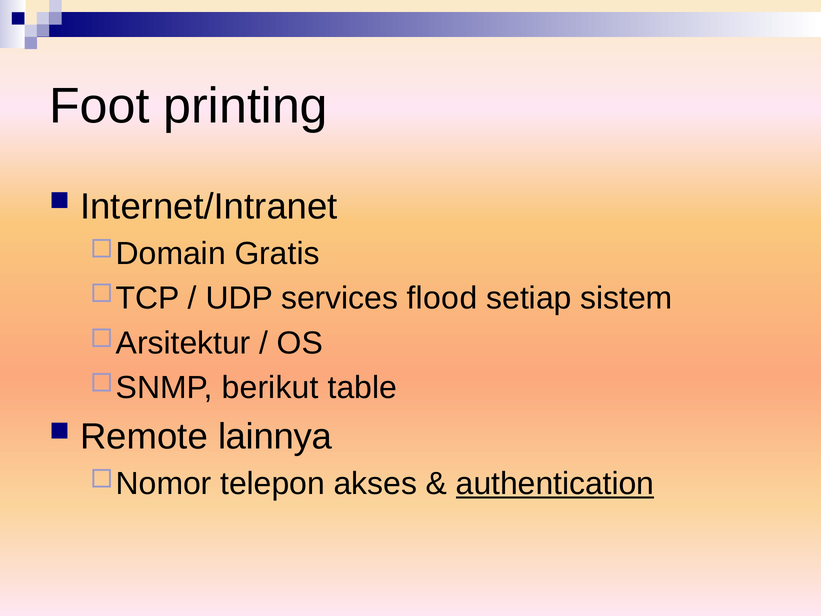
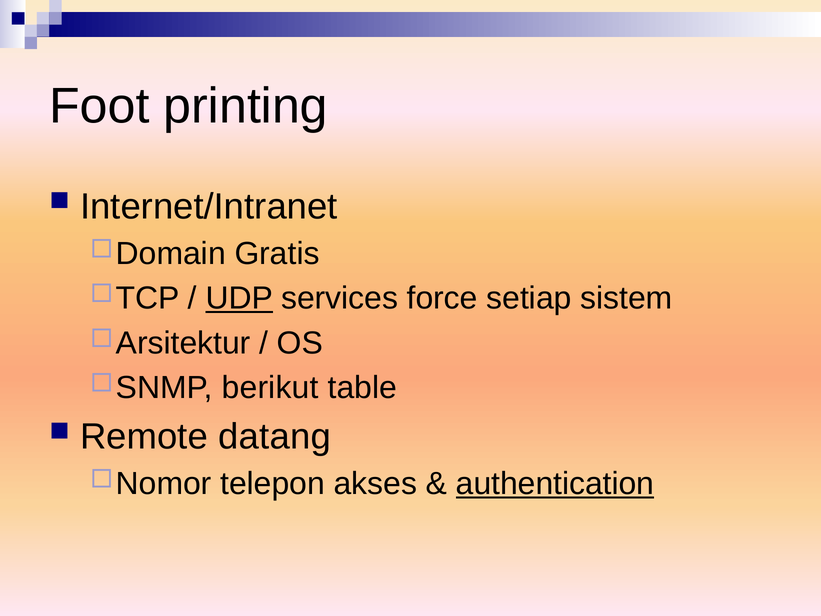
UDP underline: none -> present (239, 298)
flood: flood -> force (442, 298)
lainnya: lainnya -> datang (275, 436)
